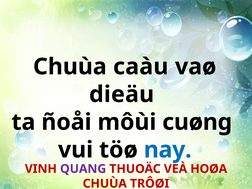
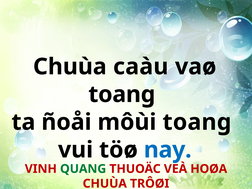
dieäu: dieäu -> toang (122, 94)
môùi cuøng: cuøng -> toang (197, 122)
QUANG colour: purple -> green (83, 169)
